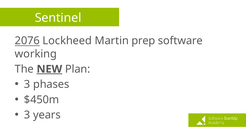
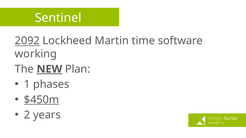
2076: 2076 -> 2092 (27, 41)
prep: prep -> time (143, 41)
3: 3 -> 1 (27, 85)
$450m underline: none -> present (42, 100)
3: 3 -> 2 (27, 115)
